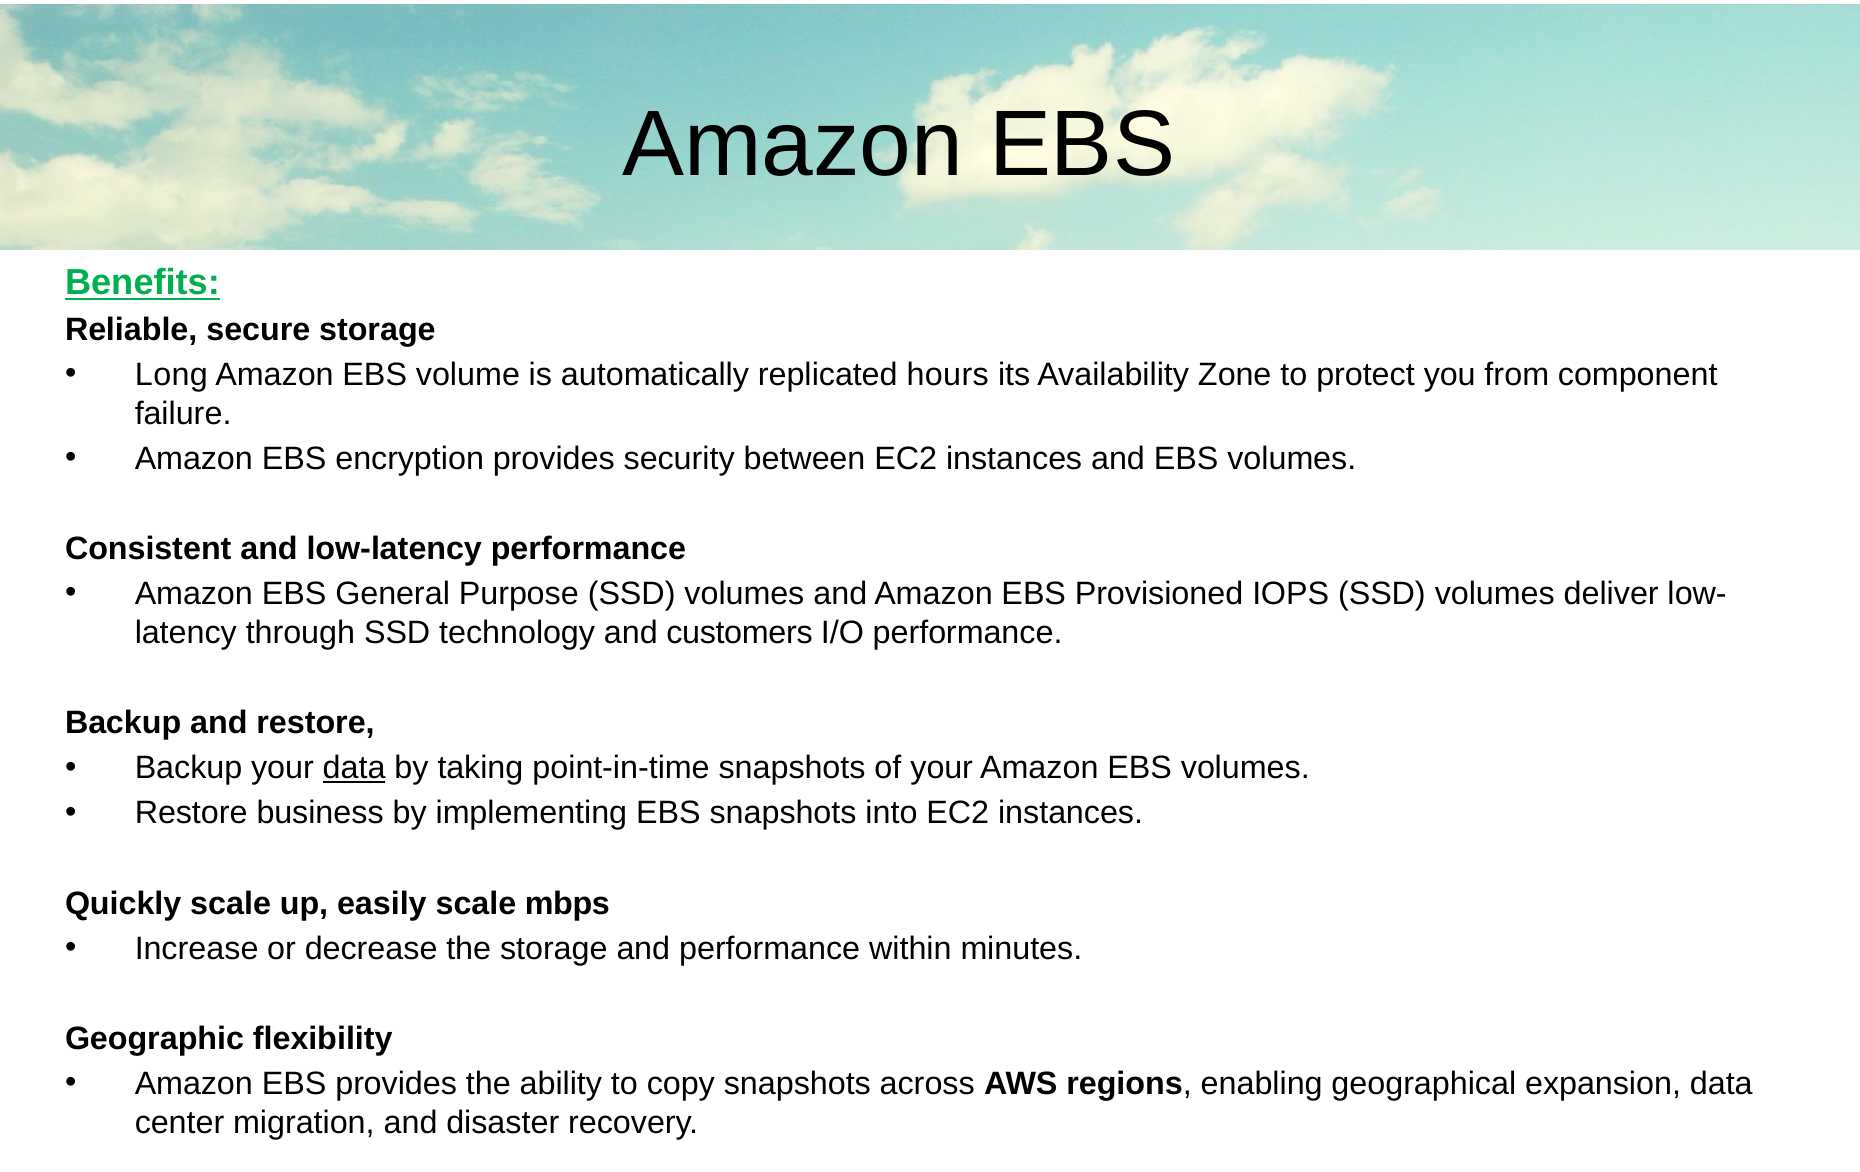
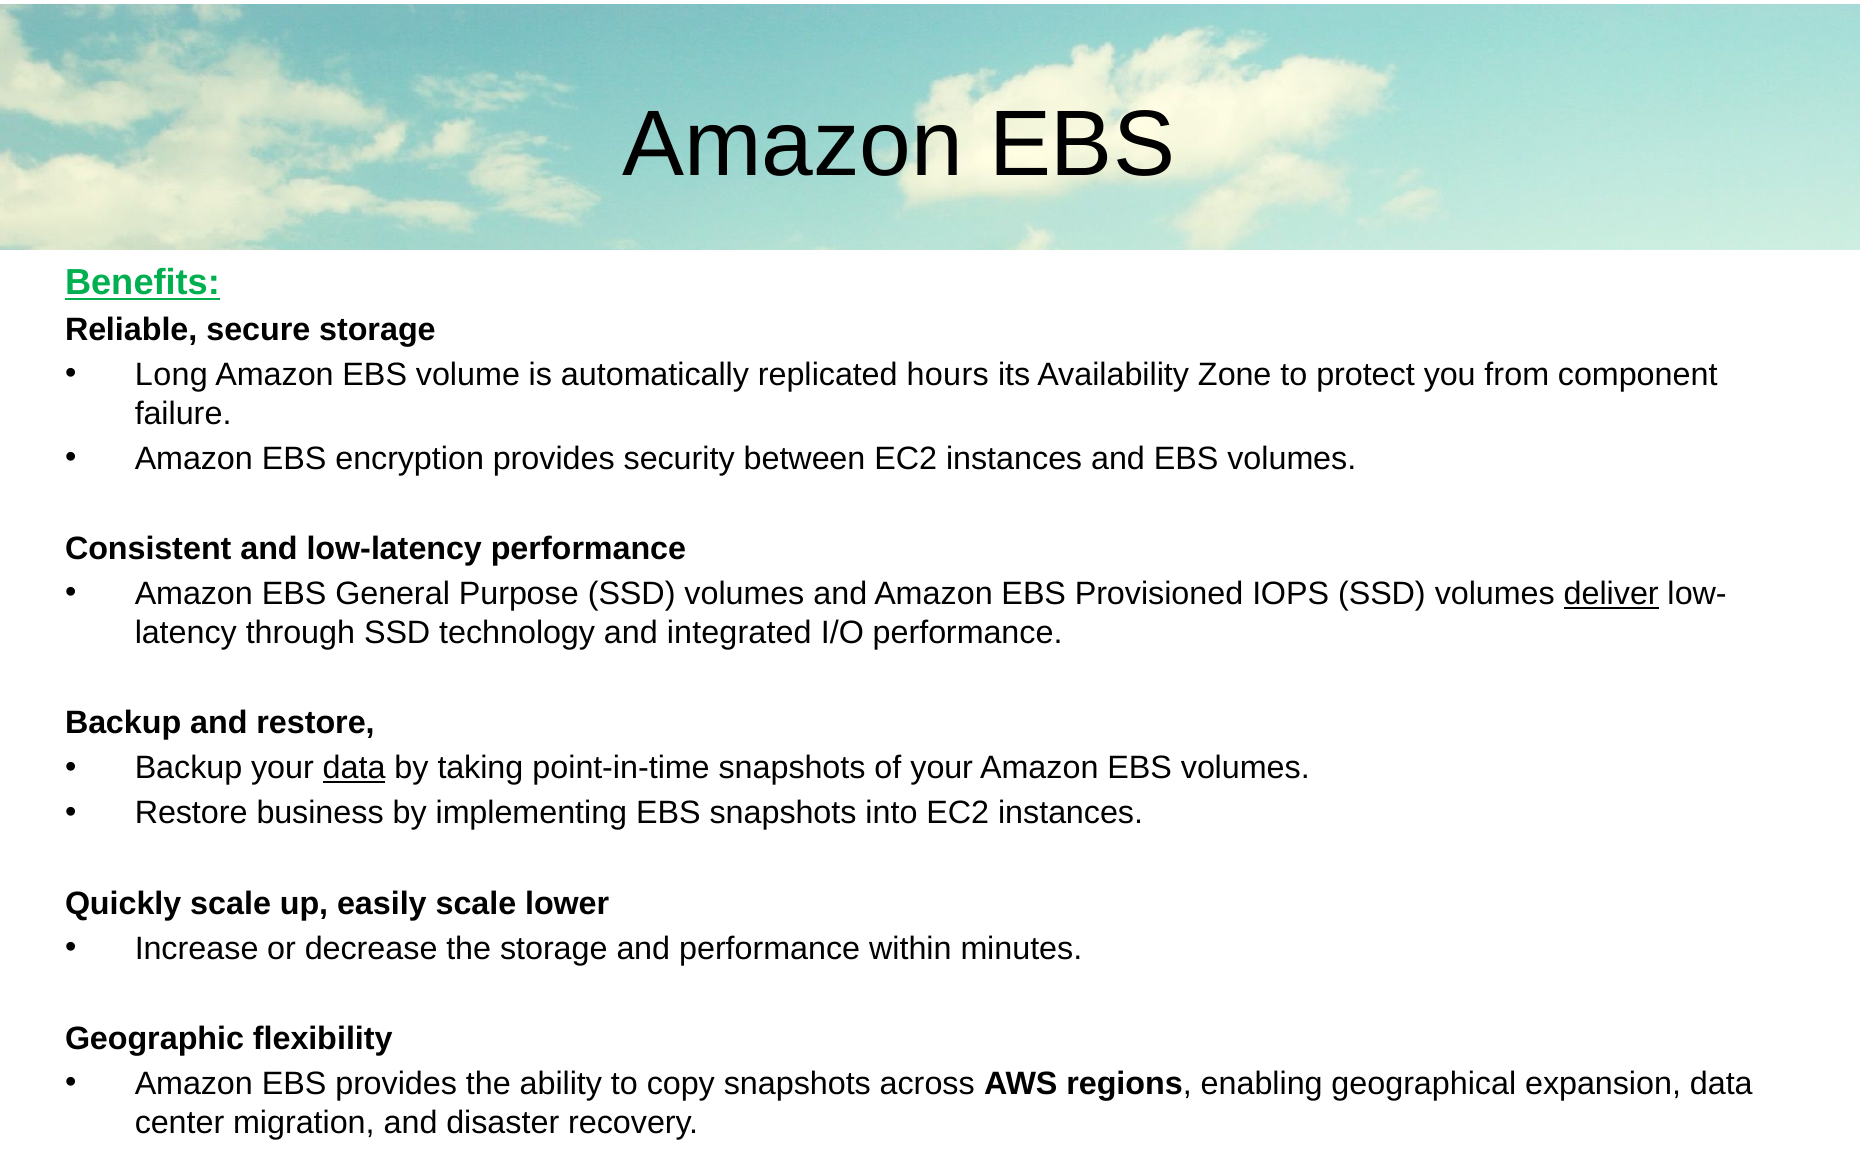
deliver underline: none -> present (1611, 594)
customers: customers -> integrated (739, 633)
mbps: mbps -> lower (567, 903)
